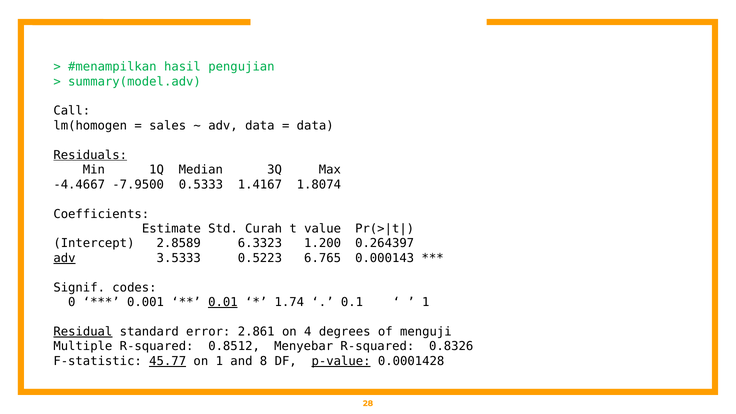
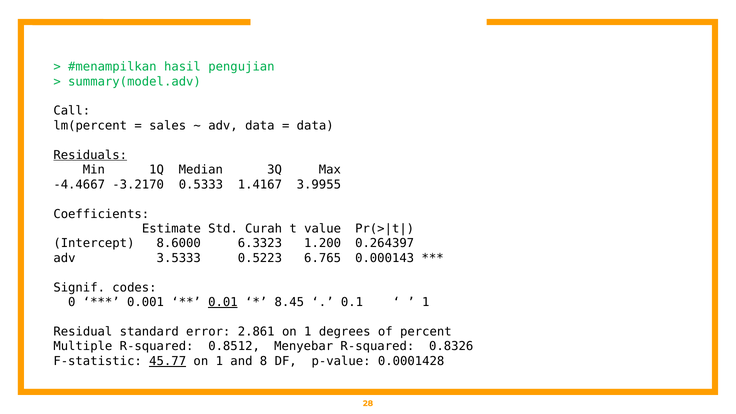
lm(homogen: lm(homogen -> lm(percent (90, 126)
-7.9500: -7.9500 -> -3.2170 (138, 185)
1.8074: 1.8074 -> 3.9955 (319, 185)
2.8589: 2.8589 -> 8.6000 (179, 243)
adv underline: present -> none (64, 258)
1.74: 1.74 -> 8.45 (289, 302)
Residual underline: present -> none (83, 332)
2.861 on 4: 4 -> 1 (308, 332)
menguji: menguji -> percent (426, 332)
p-value underline: present -> none (341, 361)
